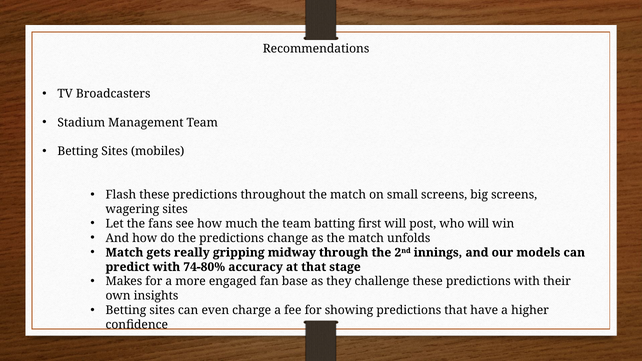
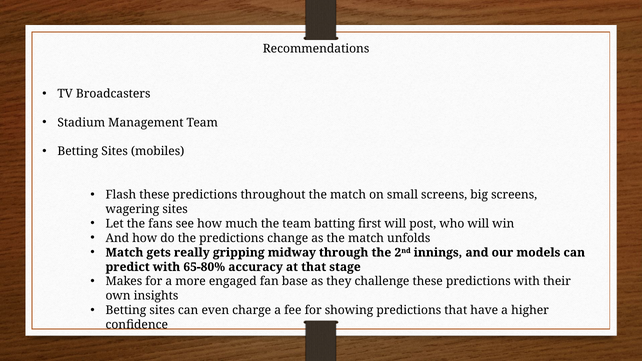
74-80%: 74-80% -> 65-80% (204, 267)
